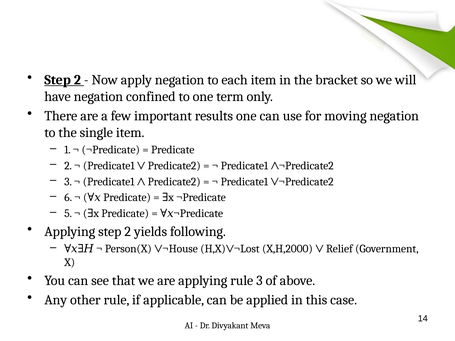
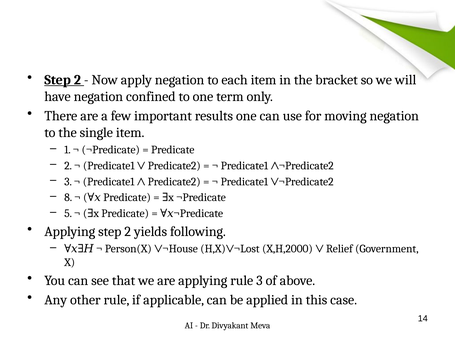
6: 6 -> 8 (68, 198)
